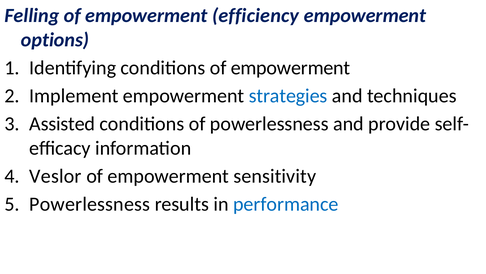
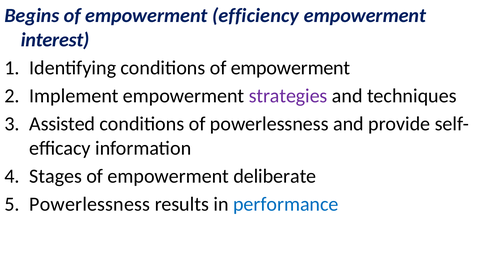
Felling: Felling -> Begins (32, 16)
options: options -> interest (55, 40)
strategies colour: blue -> purple (288, 96)
Veslor: Veslor -> Stages (56, 176)
sensitivity: sensitivity -> deliberate (275, 176)
